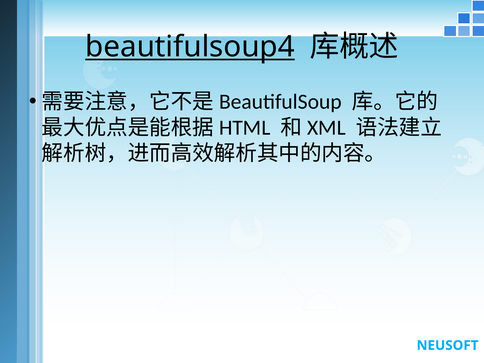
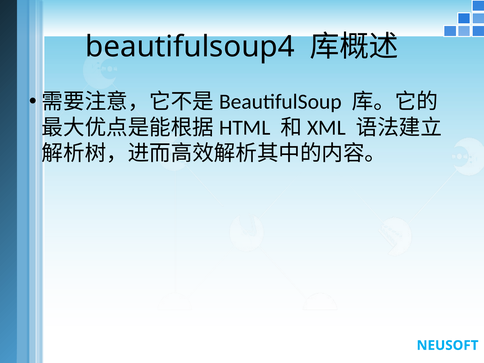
beautifulsoup4 underline: present -> none (190, 47)
